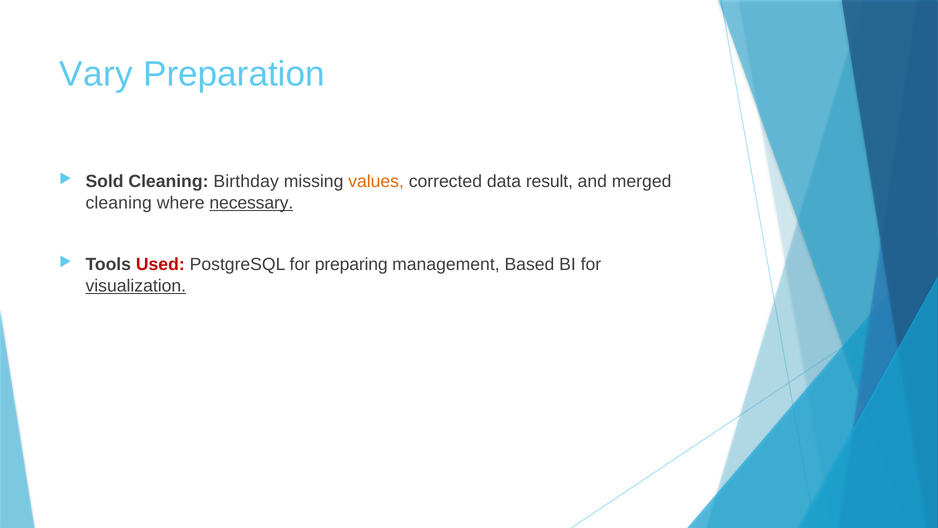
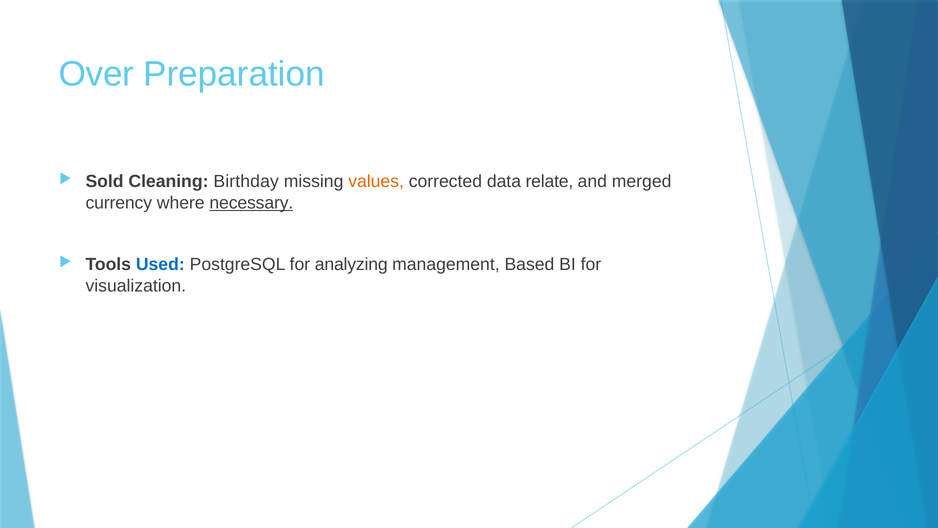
Vary: Vary -> Over (96, 74)
result: result -> relate (549, 182)
cleaning: cleaning -> currency (119, 203)
Used colour: red -> blue (160, 264)
preparing: preparing -> analyzing (351, 264)
visualization underline: present -> none (136, 286)
